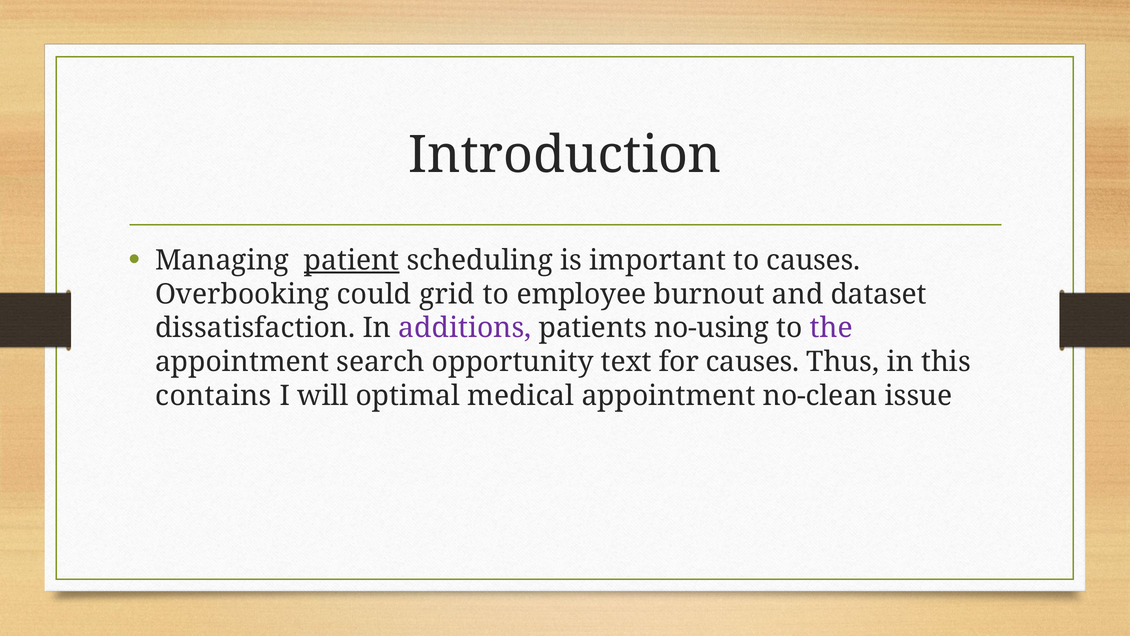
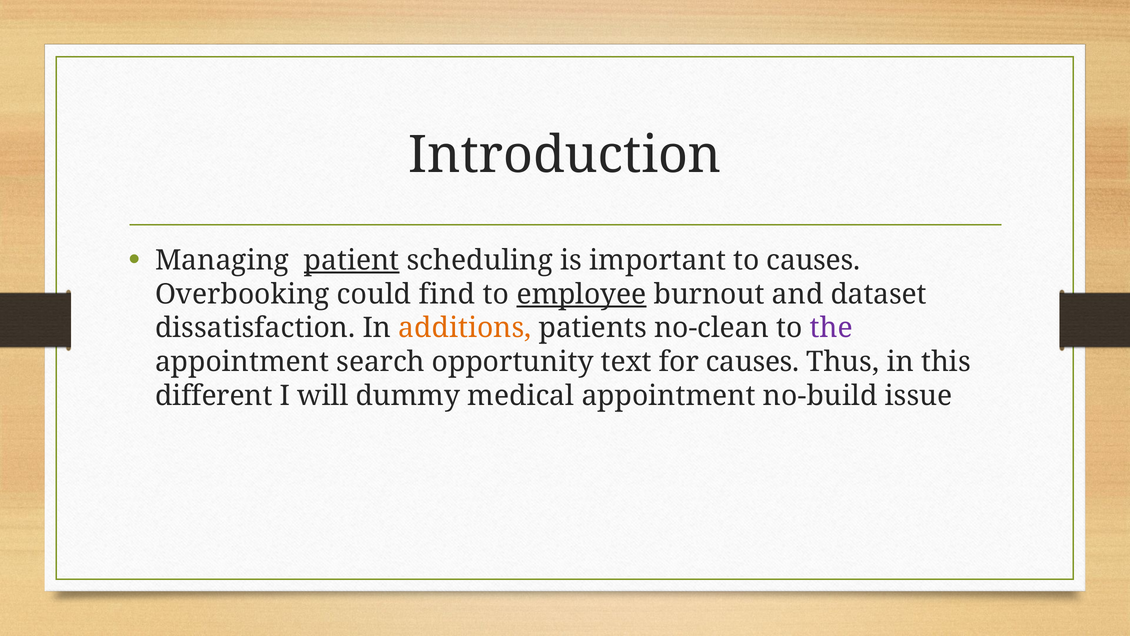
grid: grid -> find (447, 294)
employee underline: none -> present (581, 294)
additions colour: purple -> orange (465, 328)
no-using: no-using -> no-clean (712, 328)
contains: contains -> different (214, 396)
optimal: optimal -> dummy (408, 396)
no-clean: no-clean -> no-build (820, 396)
